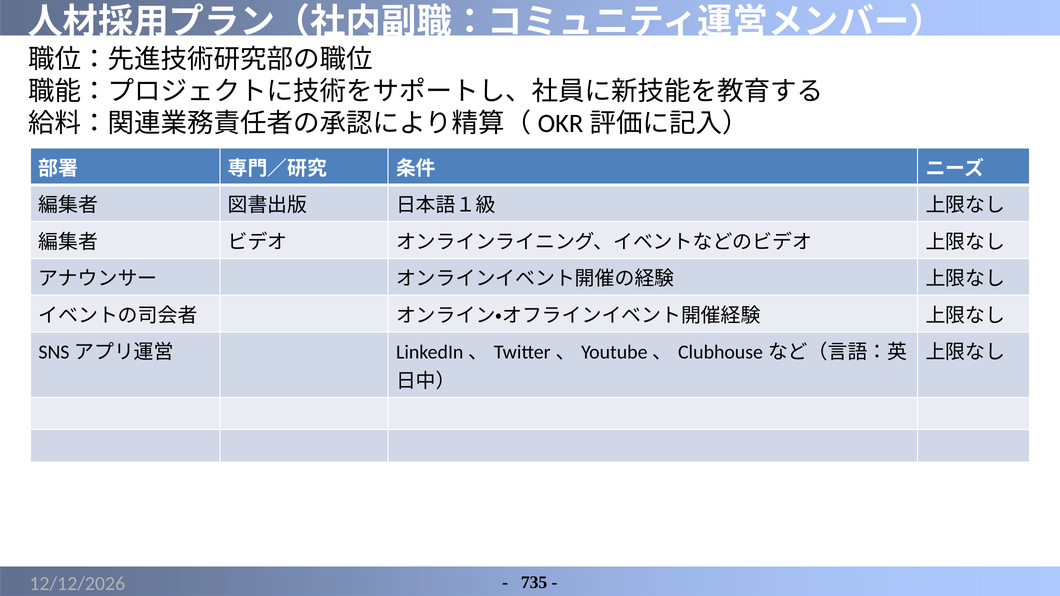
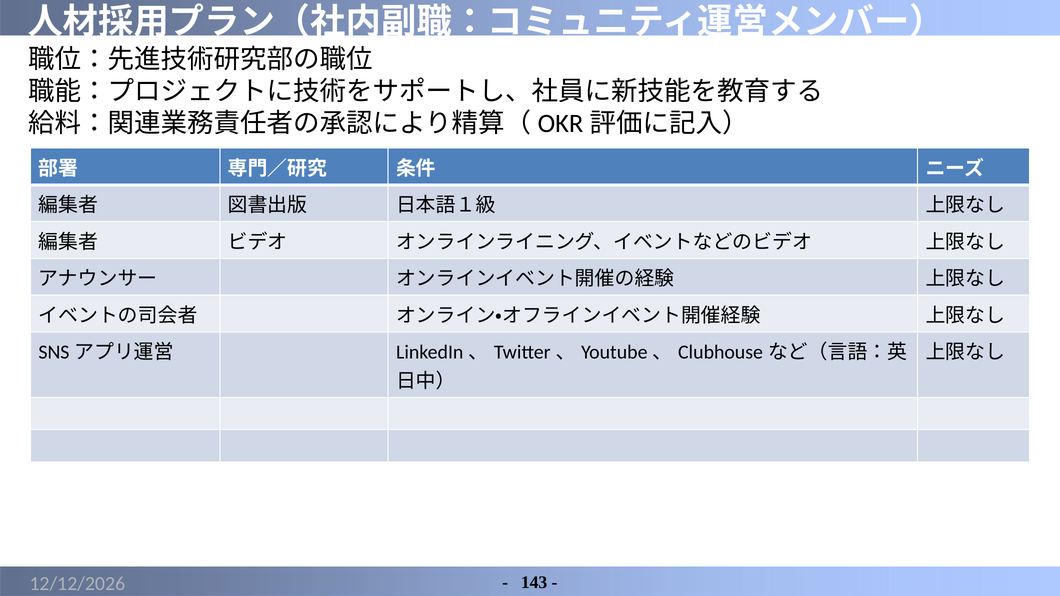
735: 735 -> 143 (534, 583)
